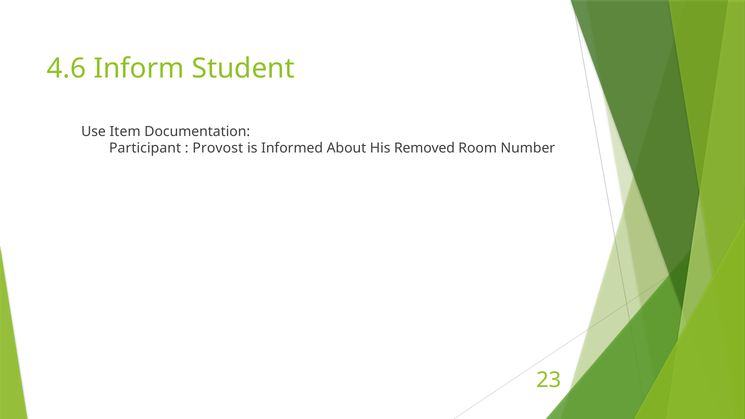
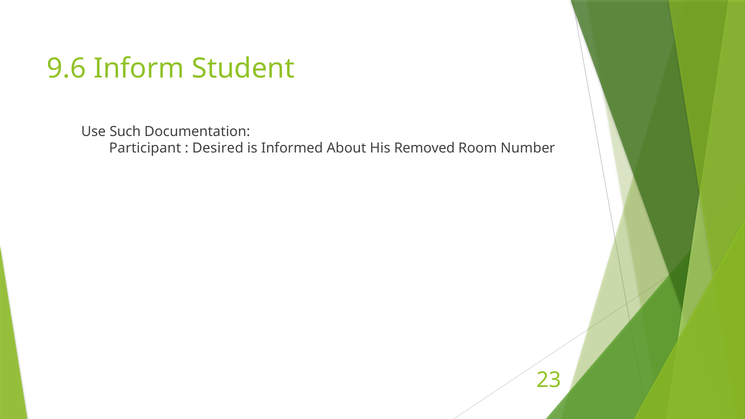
4.6: 4.6 -> 9.6 (67, 69)
Item: Item -> Such (125, 131)
Provost: Provost -> Desired (218, 148)
